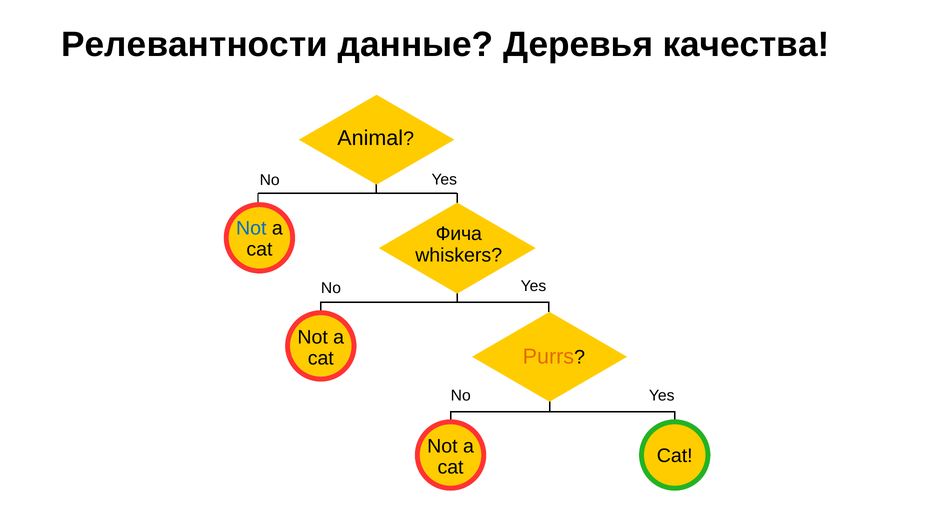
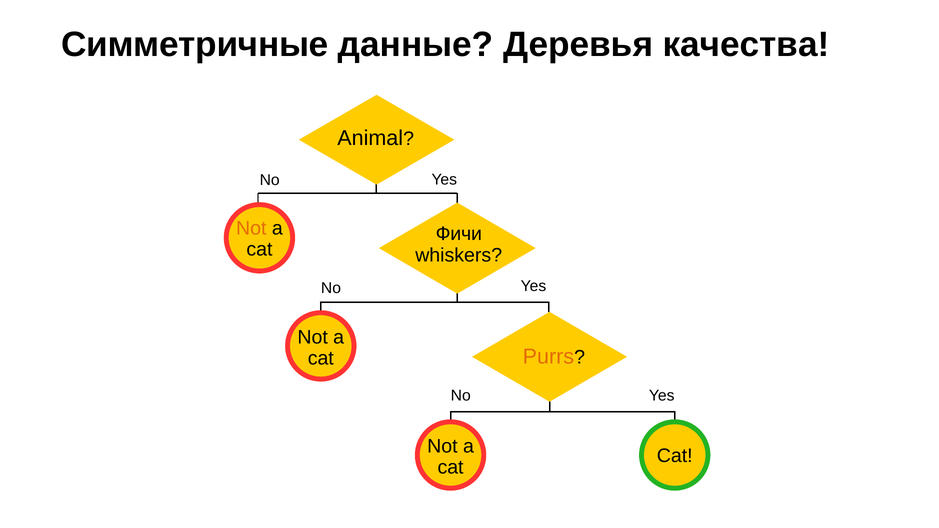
Релевантности: Релевантности -> Симметричные (195, 45)
Not colour: blue -> orange (251, 228)
Фича: Фича -> Фичи (459, 234)
